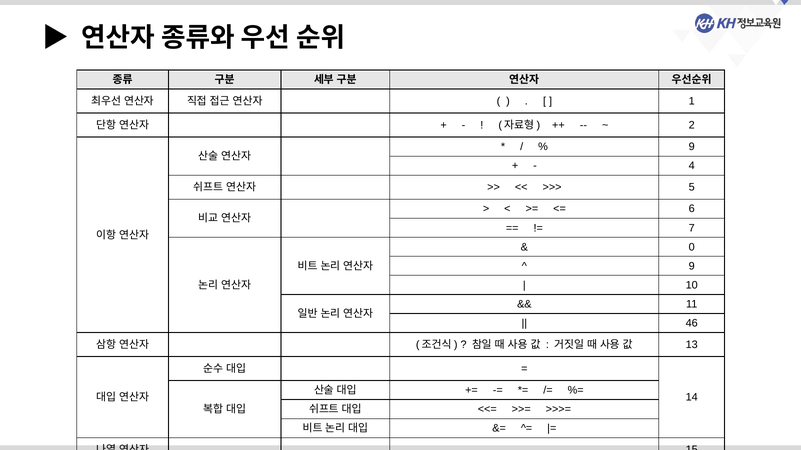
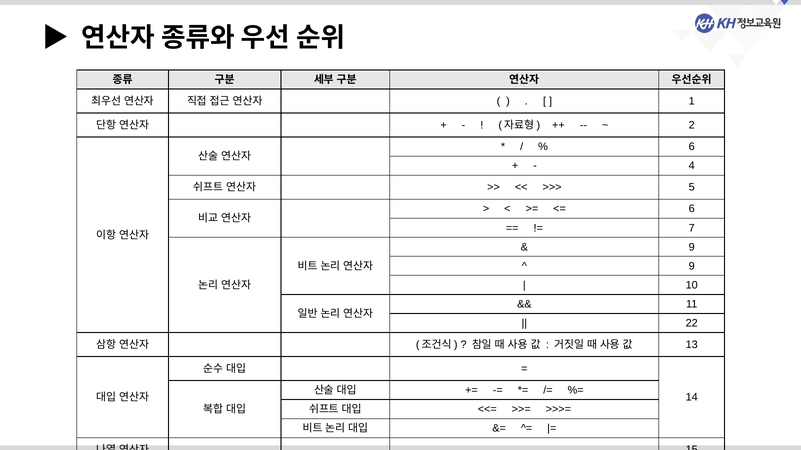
9: 9 -> 6 (692, 147)
0: 0 -> 9 (692, 247)
46: 46 -> 22 (692, 324)
